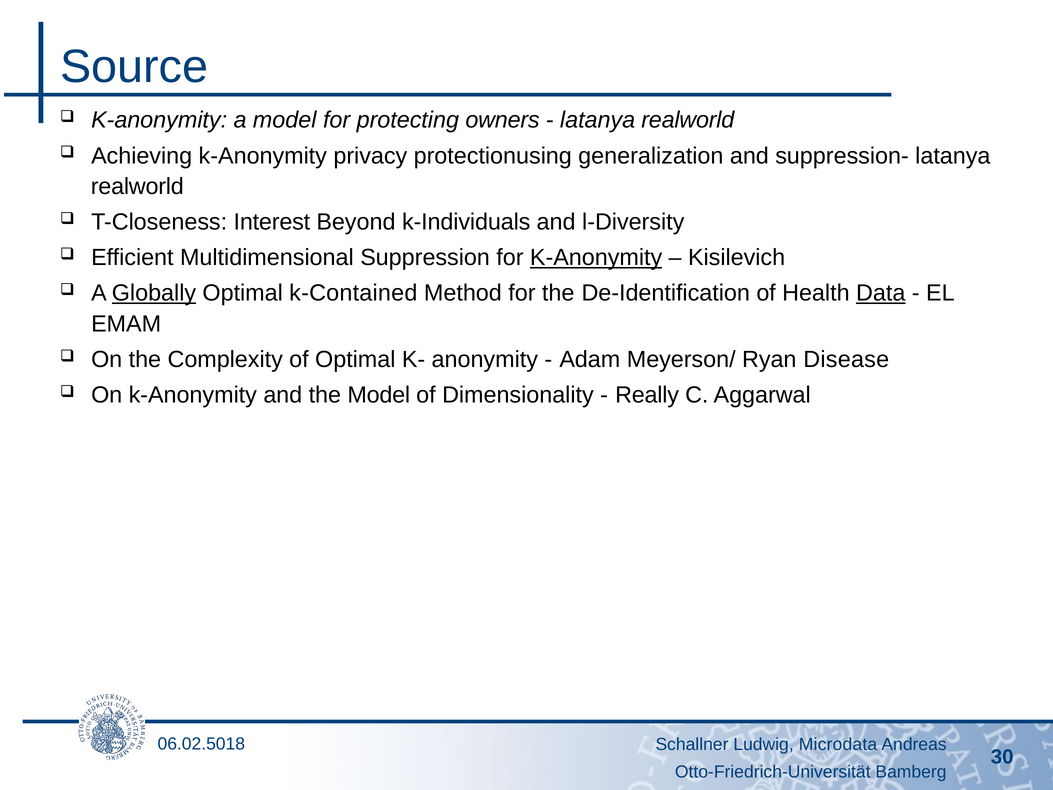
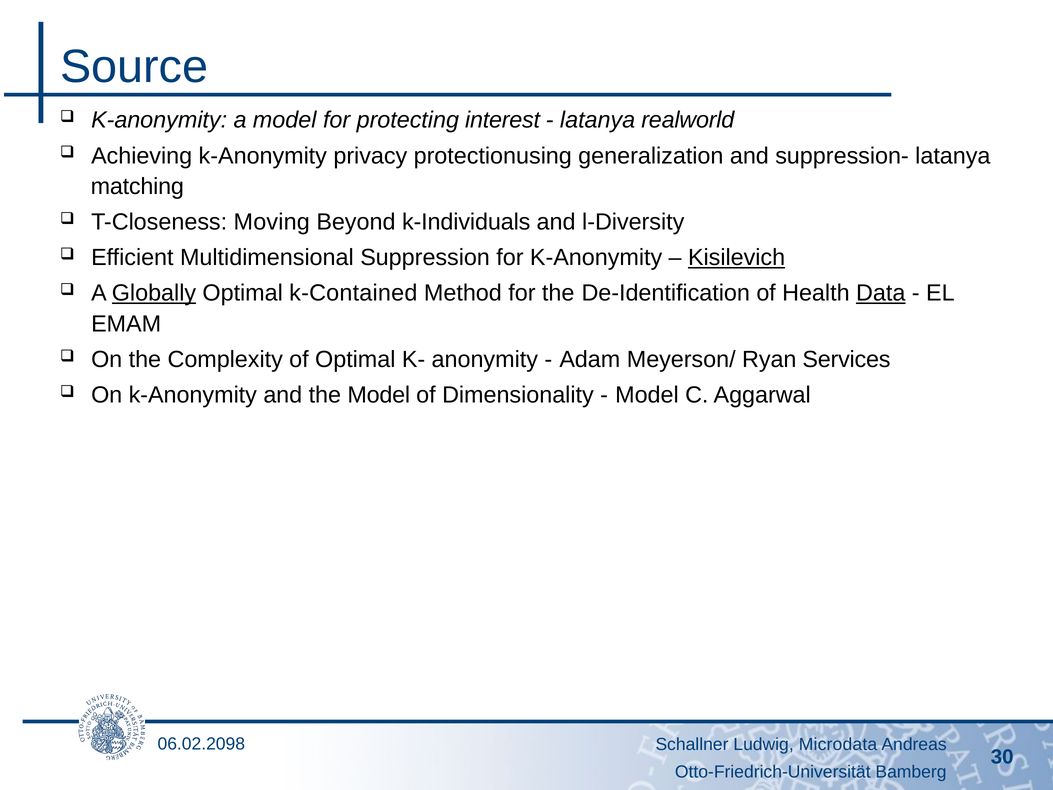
owners: owners -> interest (503, 120)
realworld: realworld -> matching (137, 187)
Interest: Interest -> Moving (272, 222)
K-Anonymity underline: present -> none (596, 258)
Kisilevich underline: none -> present (737, 258)
Disease: Disease -> Services (846, 360)
Really: Really -> Model (647, 395)
06.02.5018: 06.02.5018 -> 06.02.2098 (201, 744)
